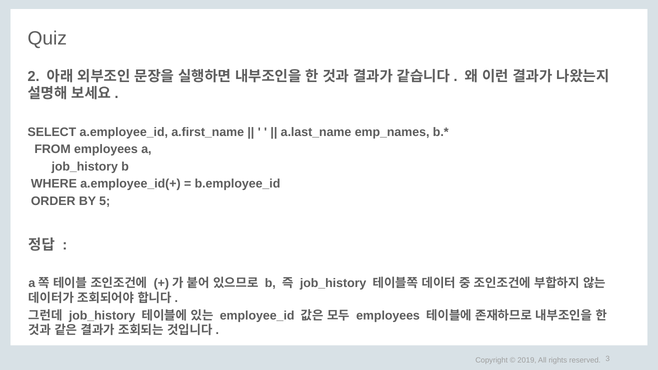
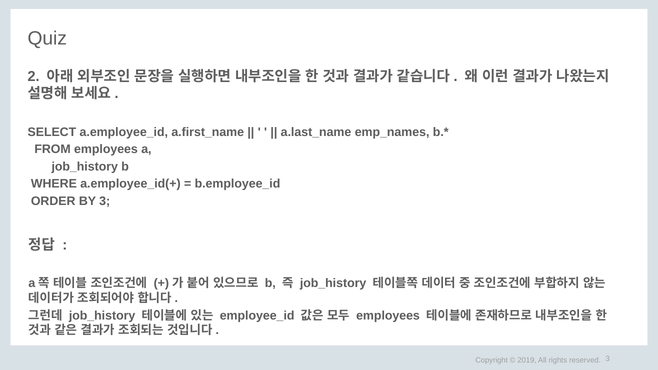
BY 5: 5 -> 3 (105, 201)
